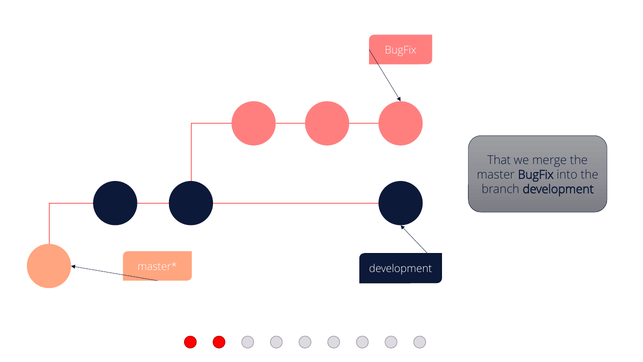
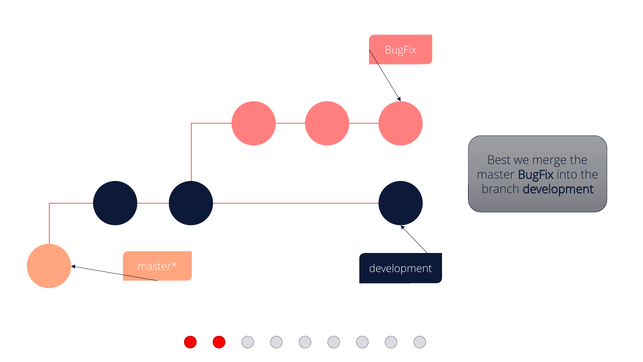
That: That -> Best (499, 160)
